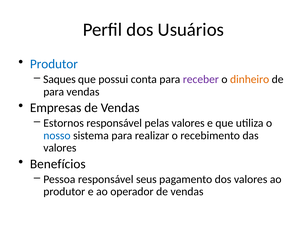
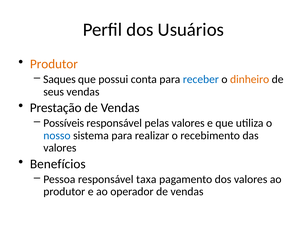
Produtor colour: blue -> orange (54, 64)
receber colour: purple -> blue (201, 79)
para: para -> seus (54, 92)
Empresas: Empresas -> Prestação (56, 108)
Estornos: Estornos -> Possíveis (64, 123)
seus: seus -> taxa (146, 179)
